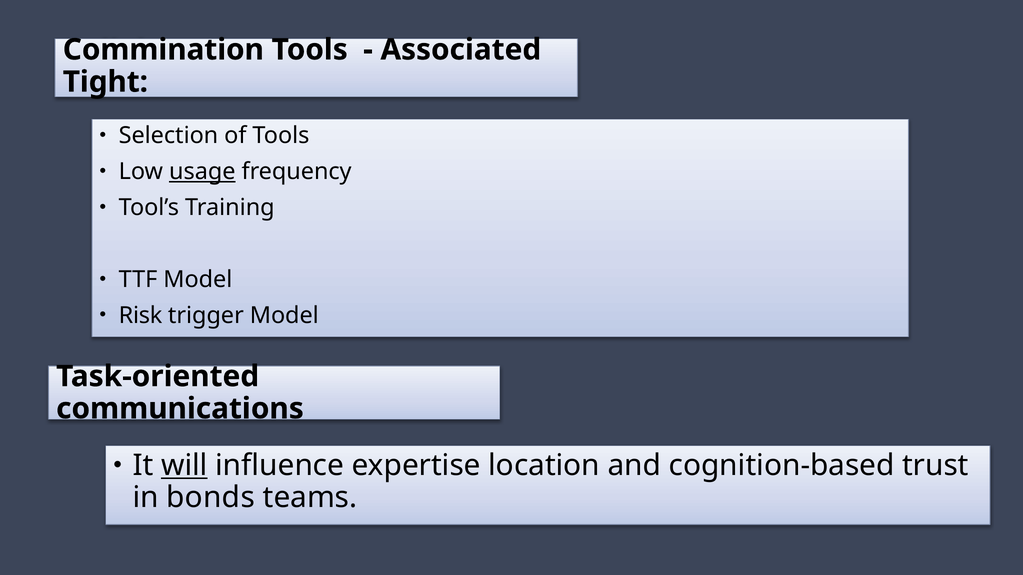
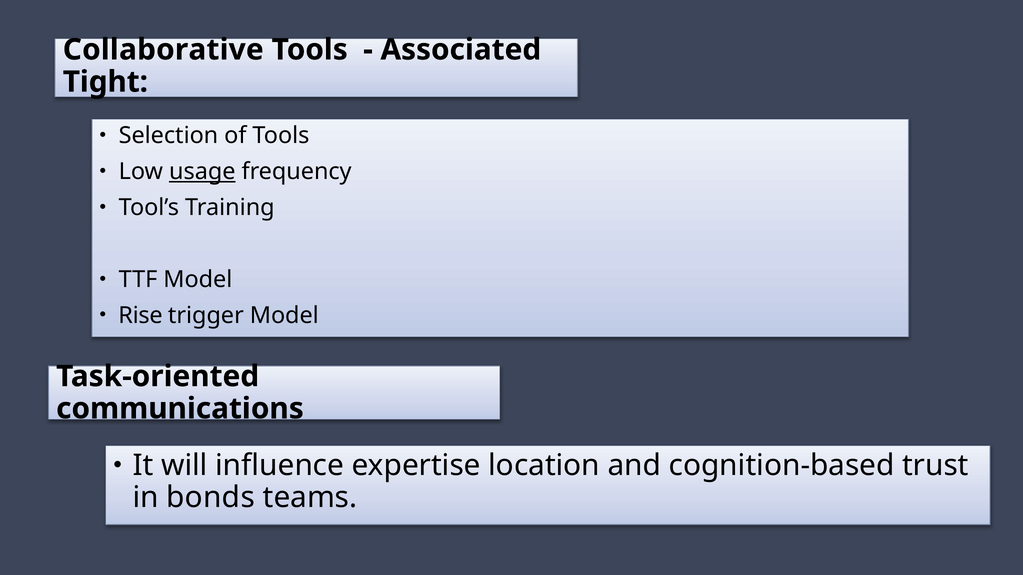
Commination: Commination -> Collaborative (163, 50)
Risk: Risk -> Rise (140, 316)
will underline: present -> none (184, 466)
